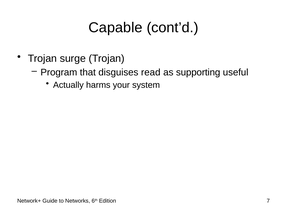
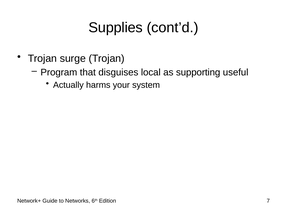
Capable: Capable -> Supplies (116, 28)
read: read -> local (151, 72)
